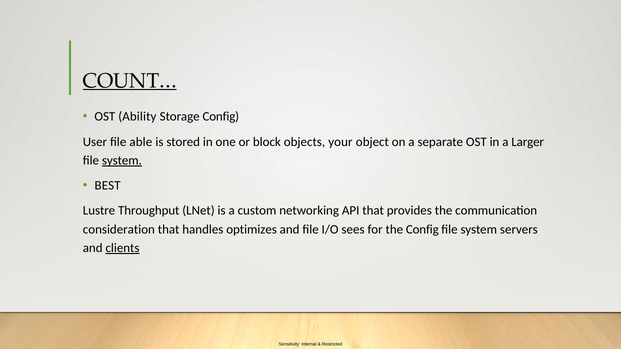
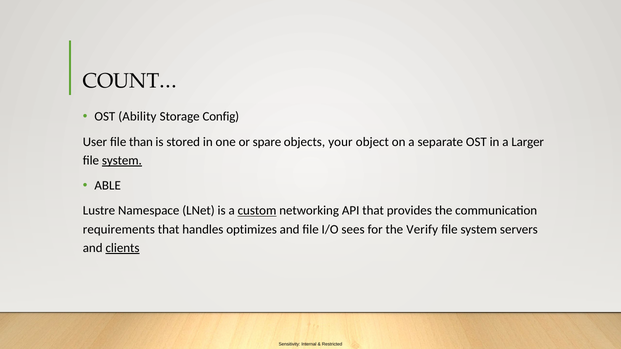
COUNT… underline: present -> none (130, 81)
able: able -> than (141, 142)
block: block -> spare (267, 142)
BEST: BEST -> ABLE (108, 186)
Throughput: Throughput -> Namespace (149, 211)
custom underline: none -> present (257, 211)
consideration: consideration -> requirements (119, 229)
the Config: Config -> Verify (422, 229)
